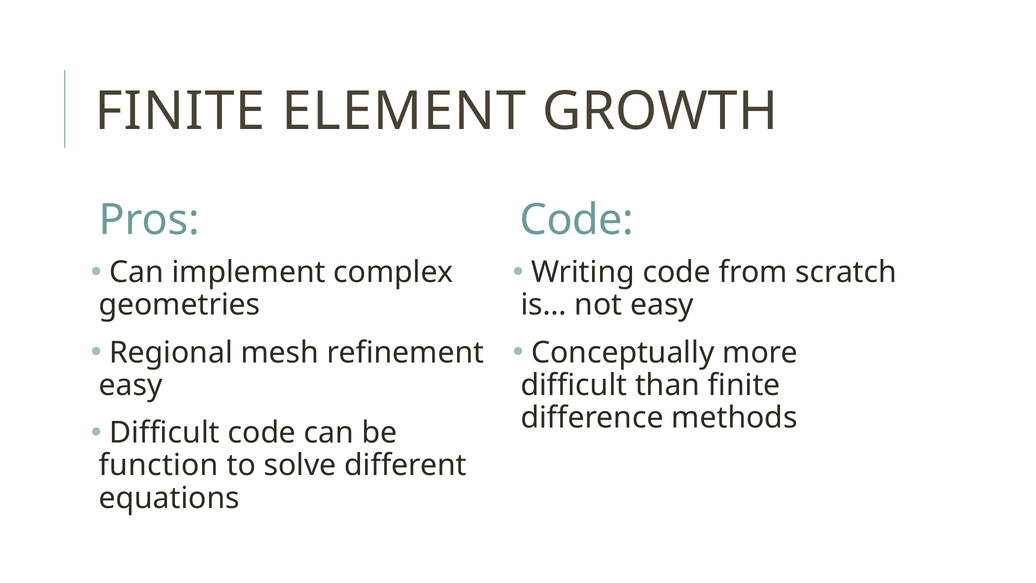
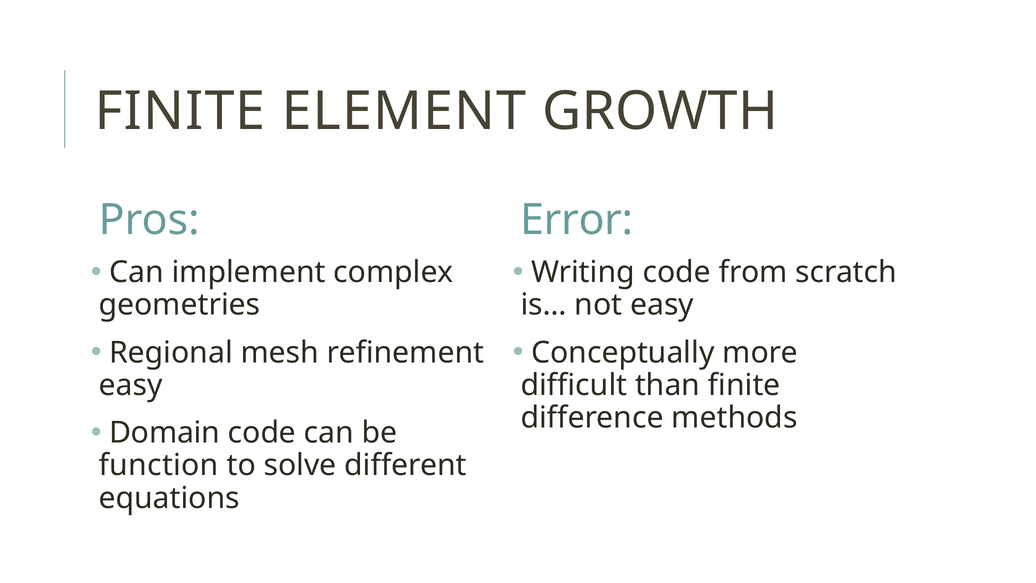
Code: Code -> Error (577, 220)
Difficult: Difficult -> Domain (165, 433)
